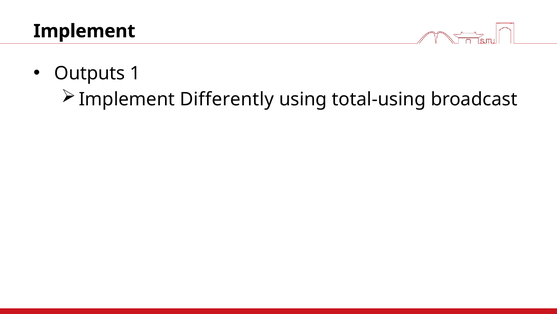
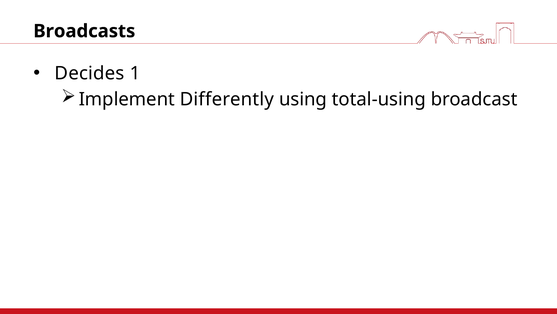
Implement: Implement -> Broadcasts (84, 31)
Outputs: Outputs -> Decides (89, 73)
